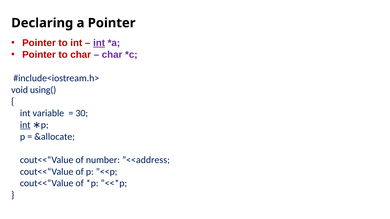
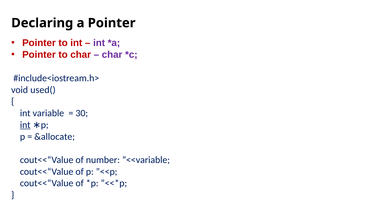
int underline: present -> none (99, 43)
using(: using( -> used( (43, 90)
”<<address: ”<<address -> ”<<variable (146, 160)
